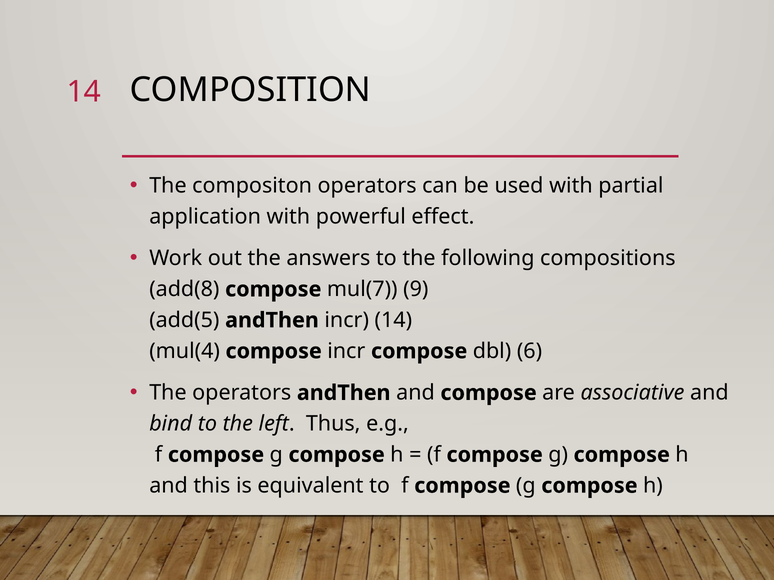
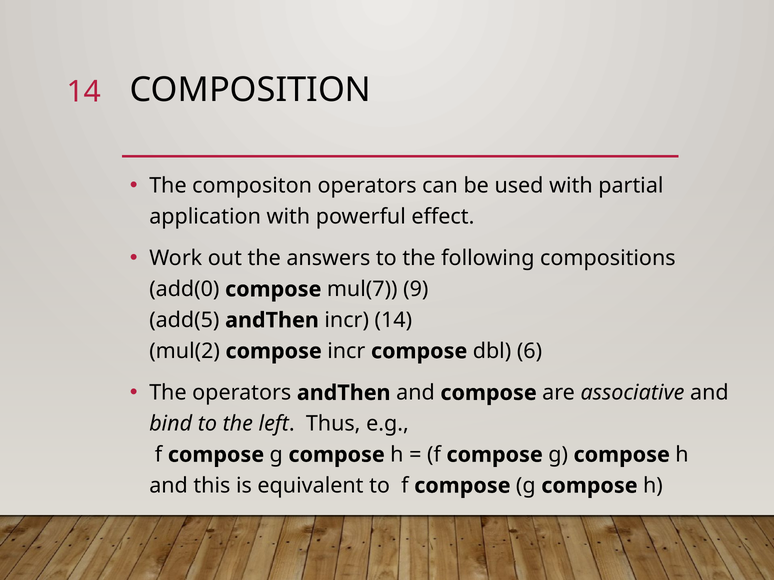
add(8: add(8 -> add(0 (184, 290)
mul(4: mul(4 -> mul(2 (185, 351)
